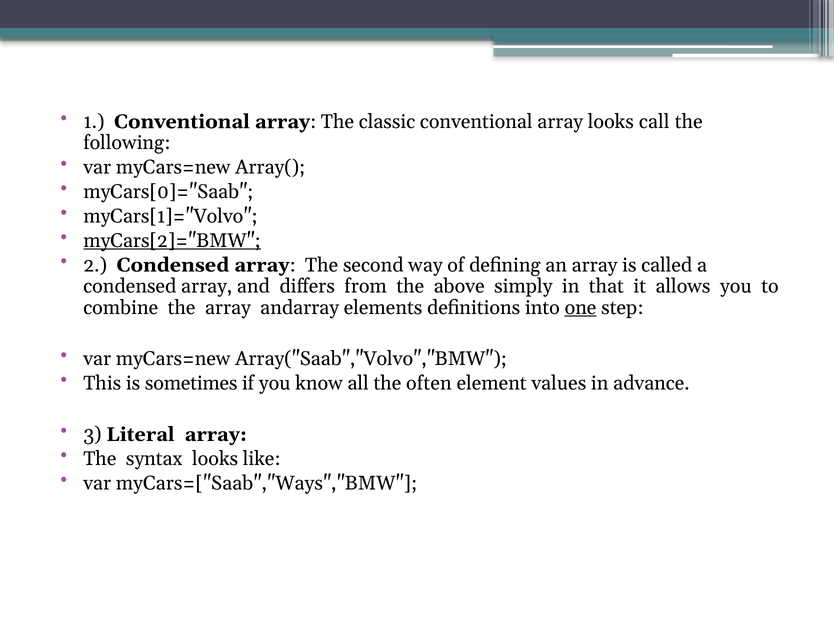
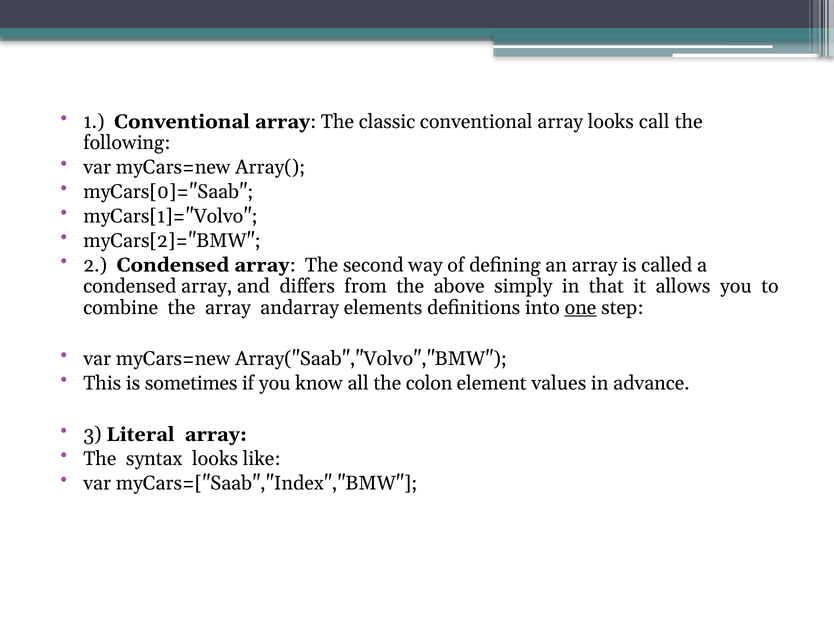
myCars[2]="BMW underline: present -> none (172, 240)
often: often -> colon (429, 383)
myCars=["Saab","Ways","BMW: myCars=["Saab","Ways","BMW -> myCars=["Saab","Index","BMW (267, 483)
